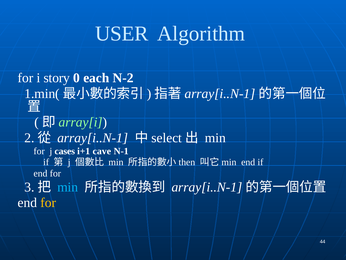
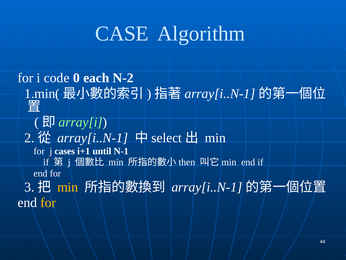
USER: USER -> CASE (122, 34)
story: story -> code (57, 78)
cave: cave -> until (102, 151)
min colour: light blue -> yellow (68, 187)
